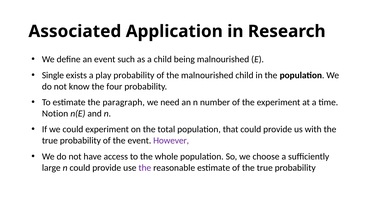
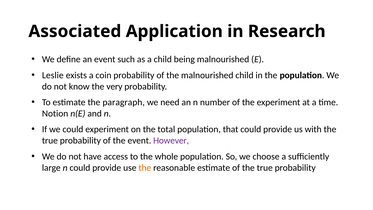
Single: Single -> Leslie (53, 75)
play: play -> coin (103, 75)
four: four -> very (114, 86)
the colour: purple -> orange (145, 168)
